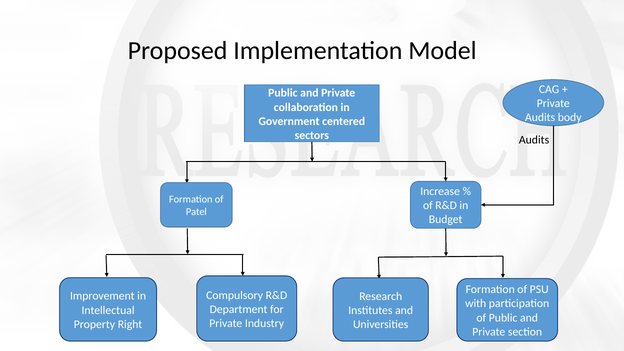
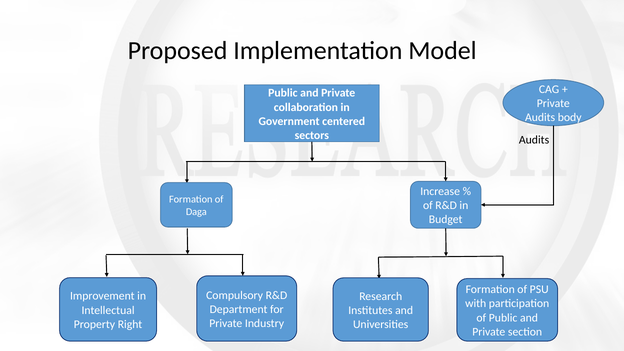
Patel: Patel -> Daga (196, 212)
